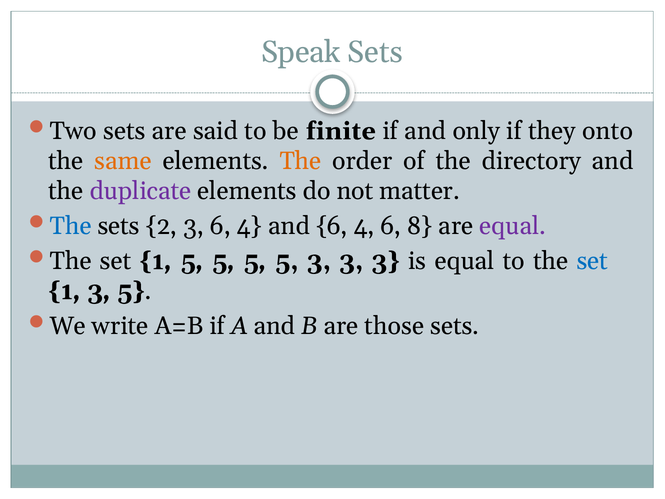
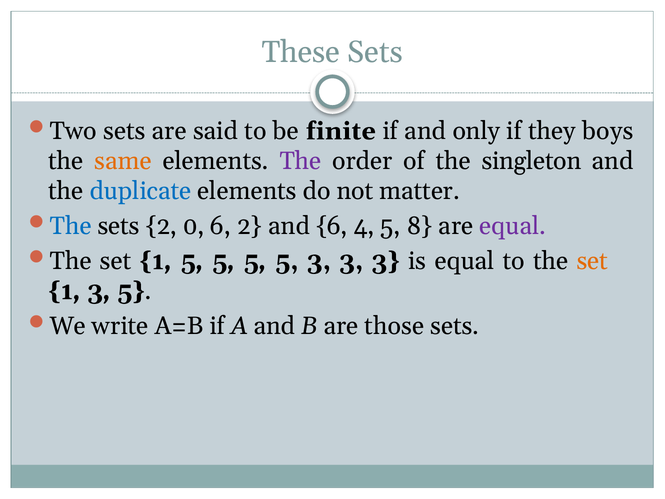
Speak: Speak -> These (301, 52)
onto: onto -> boys (608, 131)
The colour: orange -> purple (300, 161)
directory: directory -> singleton (532, 161)
duplicate colour: purple -> blue (140, 191)
2 3: 3 -> 0 (194, 226)
4: 4 -> 2 (249, 226)
4 6: 6 -> 5 (391, 226)
set colour: blue -> orange (592, 261)
